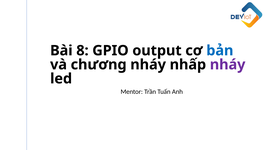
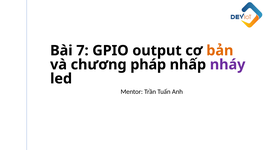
8: 8 -> 7 (82, 50)
bản colour: blue -> orange (220, 50)
chương nháy: nháy -> pháp (148, 64)
